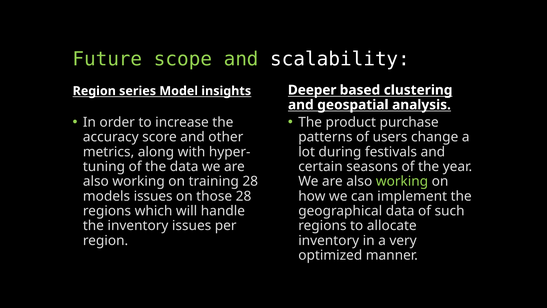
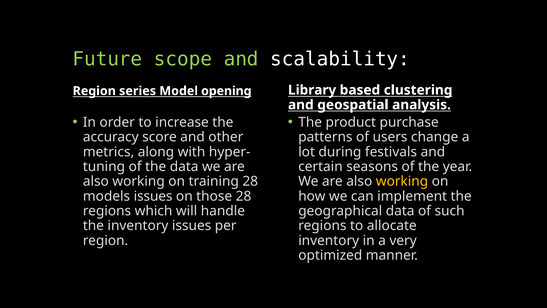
Deeper: Deeper -> Library (312, 90)
insights: insights -> opening (226, 91)
working colour: light green -> yellow (402, 181)
